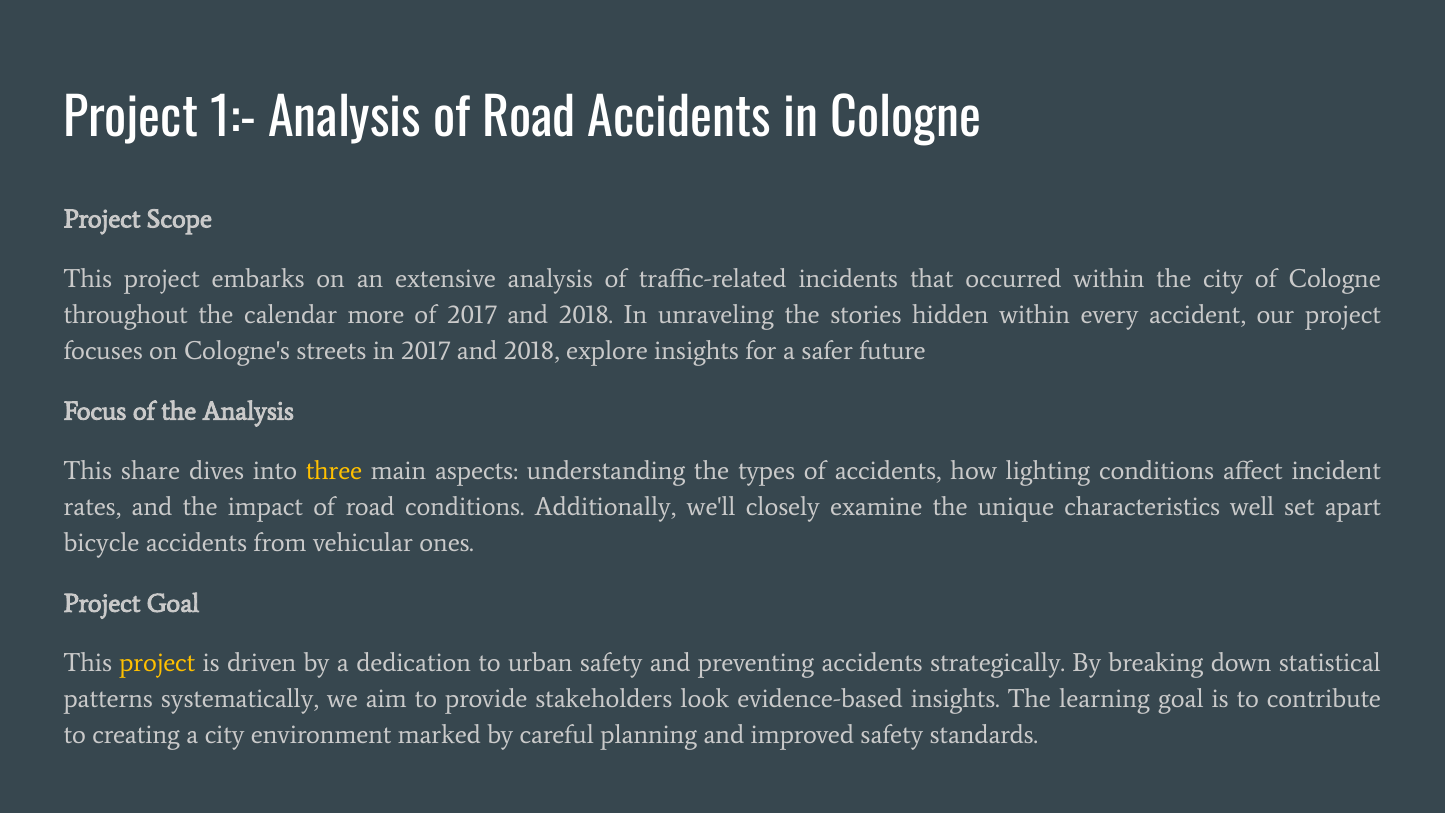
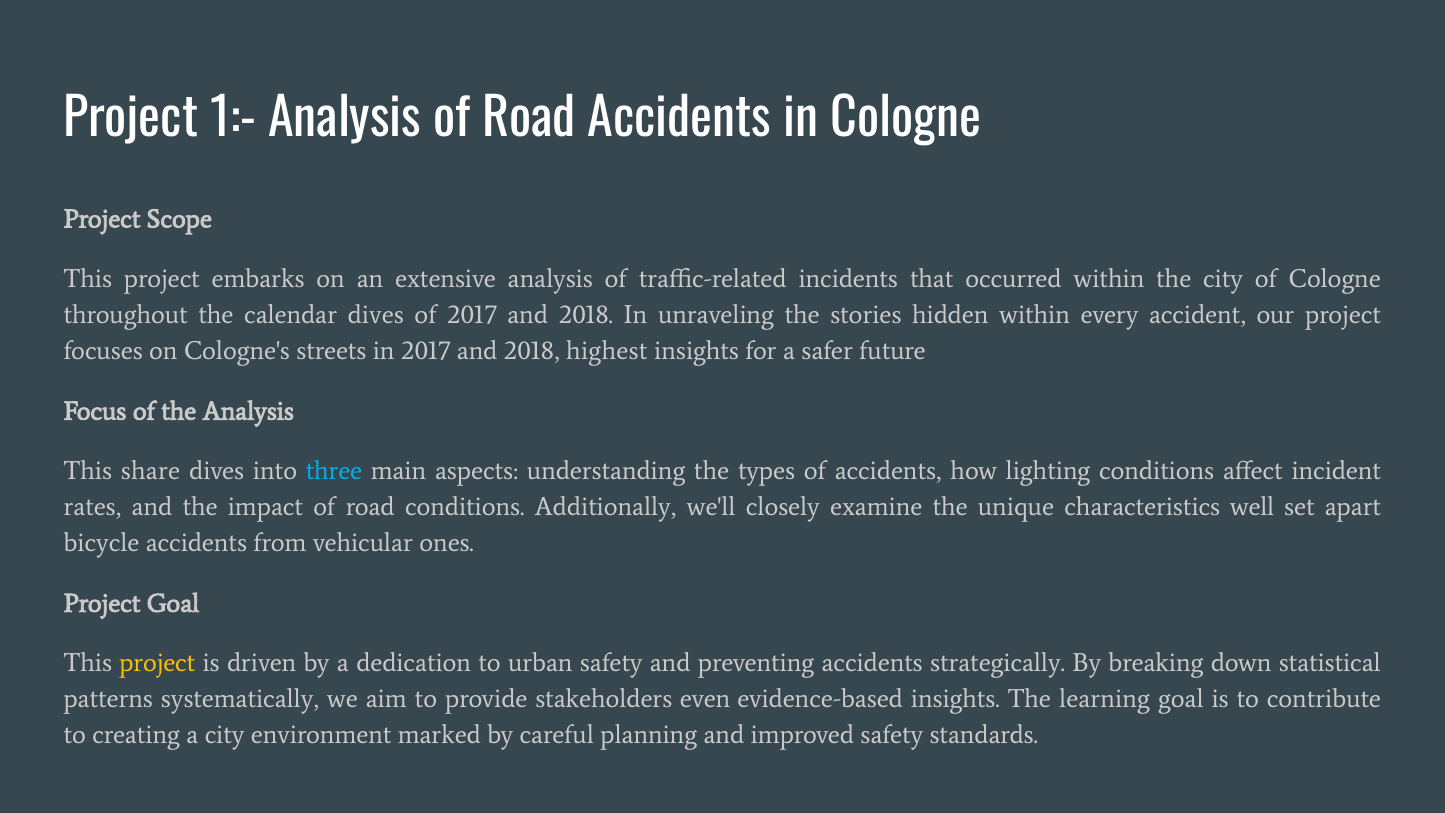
calendar more: more -> dives (376, 315)
explore: explore -> highest (607, 351)
three colour: yellow -> light blue (334, 471)
look: look -> even (705, 699)
